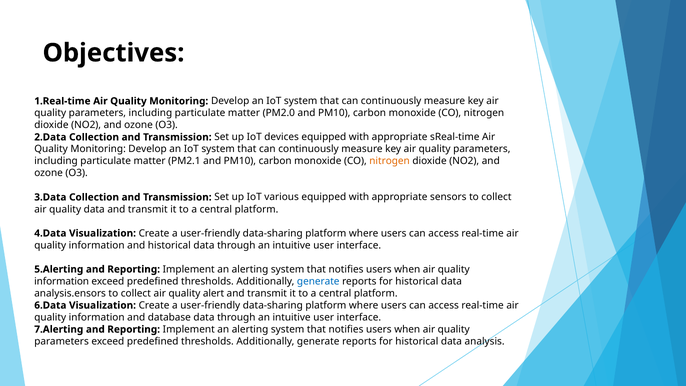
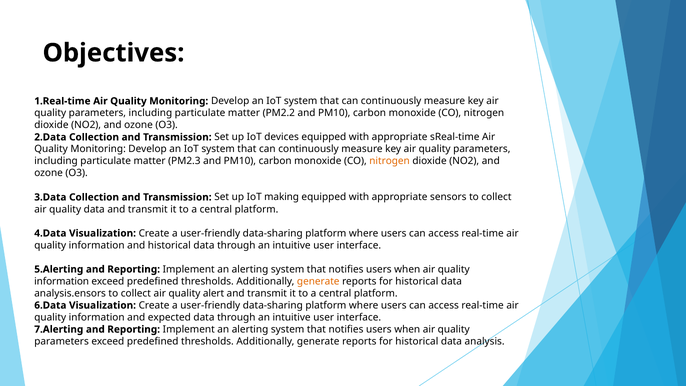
PM2.0: PM2.0 -> PM2.2 (279, 113)
PM2.1: PM2.1 -> PM2.3 (184, 161)
various: various -> making (282, 197)
generate colour: blue -> orange (318, 281)
database: database -> expected (169, 317)
